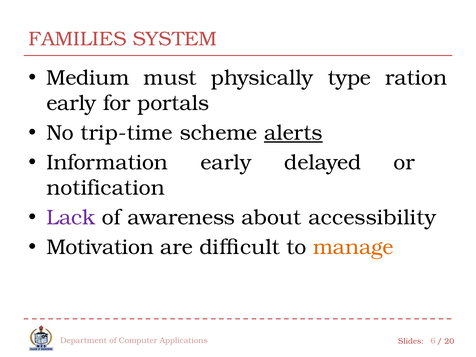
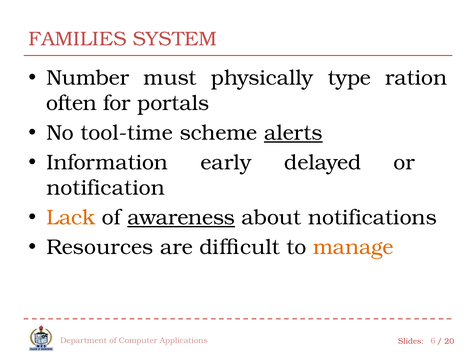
Medium: Medium -> Number (88, 78)
early: early -> often (71, 103)
trip-time: trip-time -> tool-time (127, 133)
Lack colour: purple -> orange (71, 218)
awareness underline: none -> present (181, 218)
accessibility: accessibility -> notifications (372, 218)
Motivation: Motivation -> Resources (100, 247)
